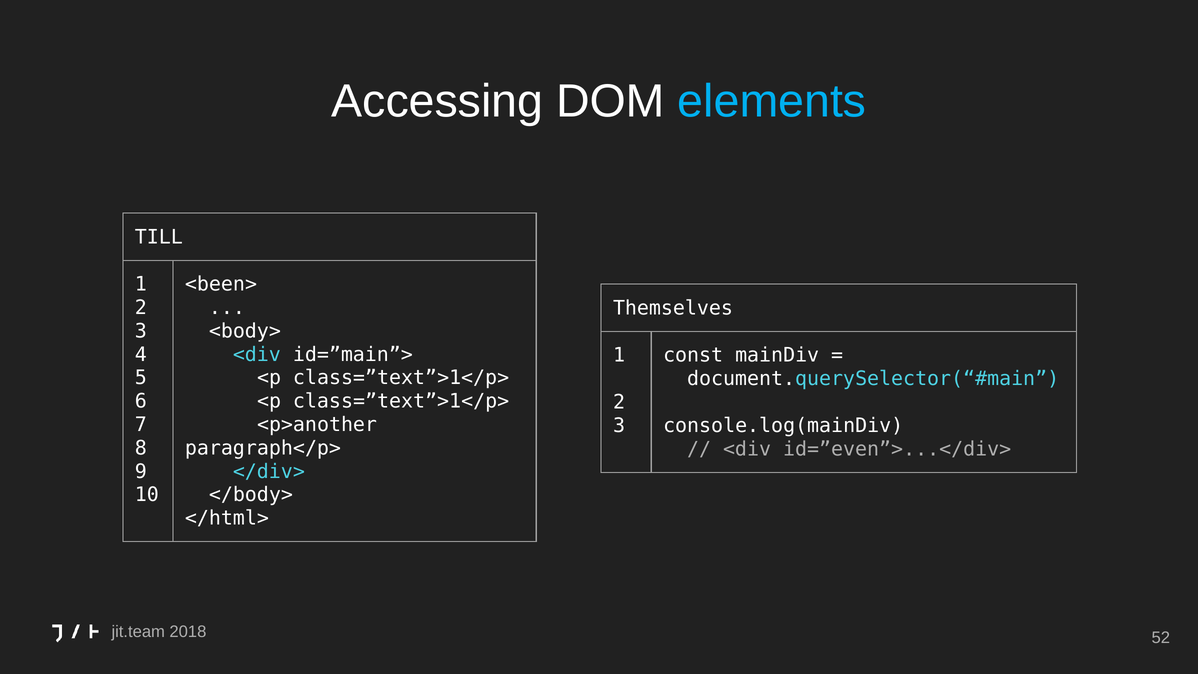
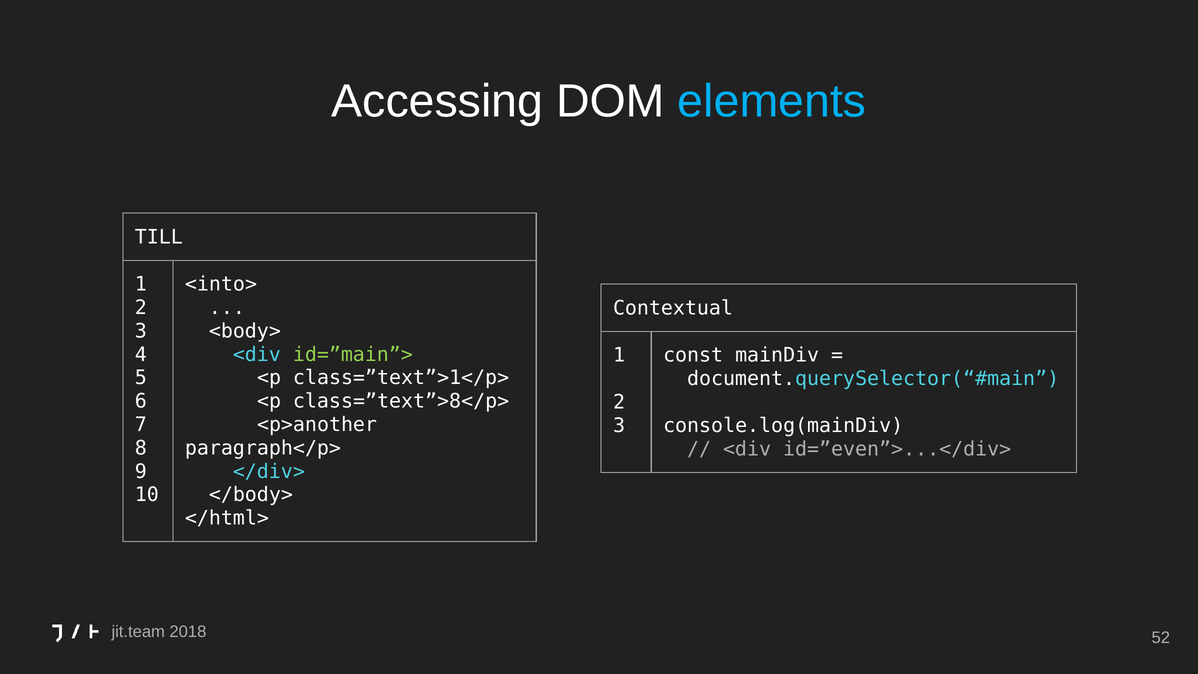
<been>: <been> -> <into> (221, 284)
Themselves: Themselves -> Contextual (673, 308)
id=”main”> colour: white -> light green (353, 354)
class=”text”>1</p>: class=”text”>1</p> -> class=”text”>8</p> (401, 401)
